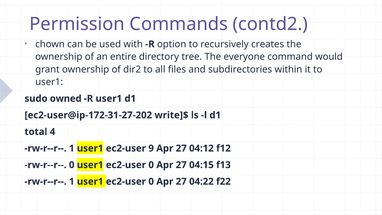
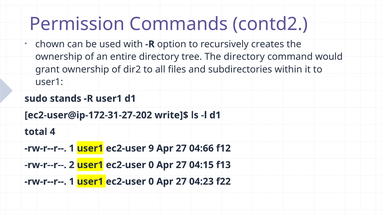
The everyone: everyone -> directory (244, 57)
owned: owned -> stands (66, 99)
04:12: 04:12 -> 04:66 (201, 148)
rw-r--r-- 0: 0 -> 2 (72, 165)
04:22: 04:22 -> 04:23 (201, 181)
